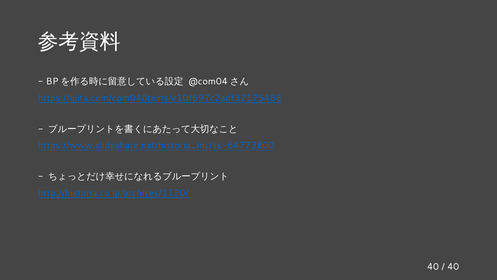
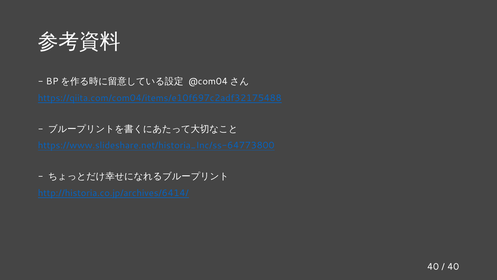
http://historia.co.jp/archives/1120/: http://historia.co.jp/archives/1120/ -> http://historia.co.jp/archives/6414/ (113, 193)
